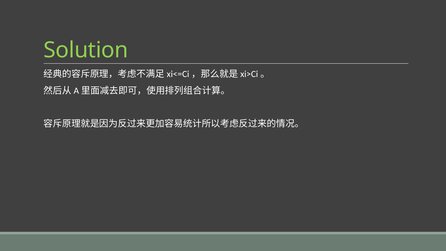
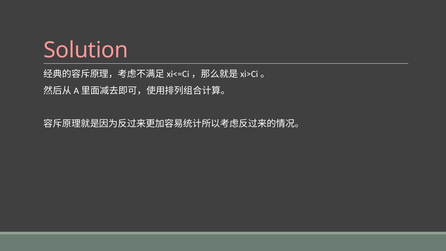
Solution colour: light green -> pink (86, 50)
